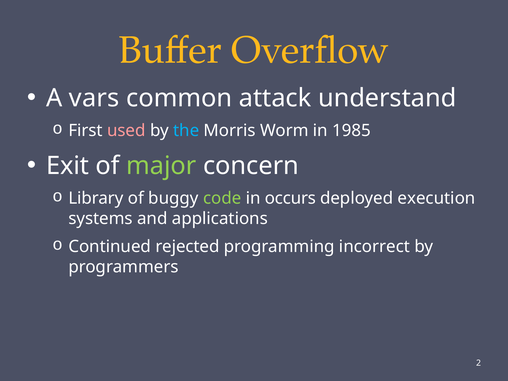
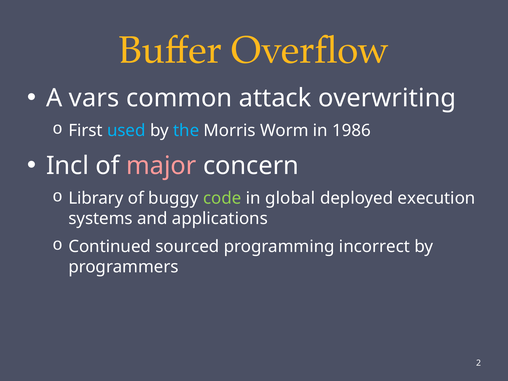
understand: understand -> overwriting (387, 98)
used colour: pink -> light blue (126, 130)
1985: 1985 -> 1986 (352, 130)
Exit: Exit -> Incl (68, 166)
major colour: light green -> pink (161, 166)
occurs: occurs -> global (290, 198)
rejected: rejected -> sourced (187, 246)
